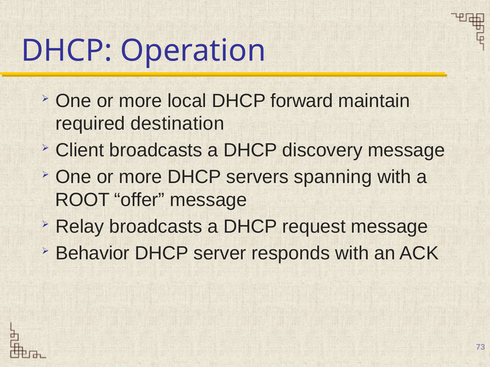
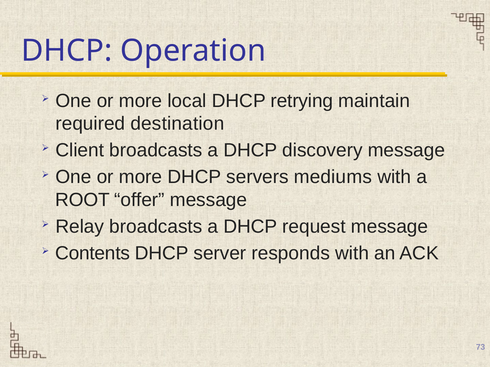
forward: forward -> retrying (302, 101)
spanning: spanning -> mediums (333, 177)
Behavior: Behavior -> Contents (93, 254)
